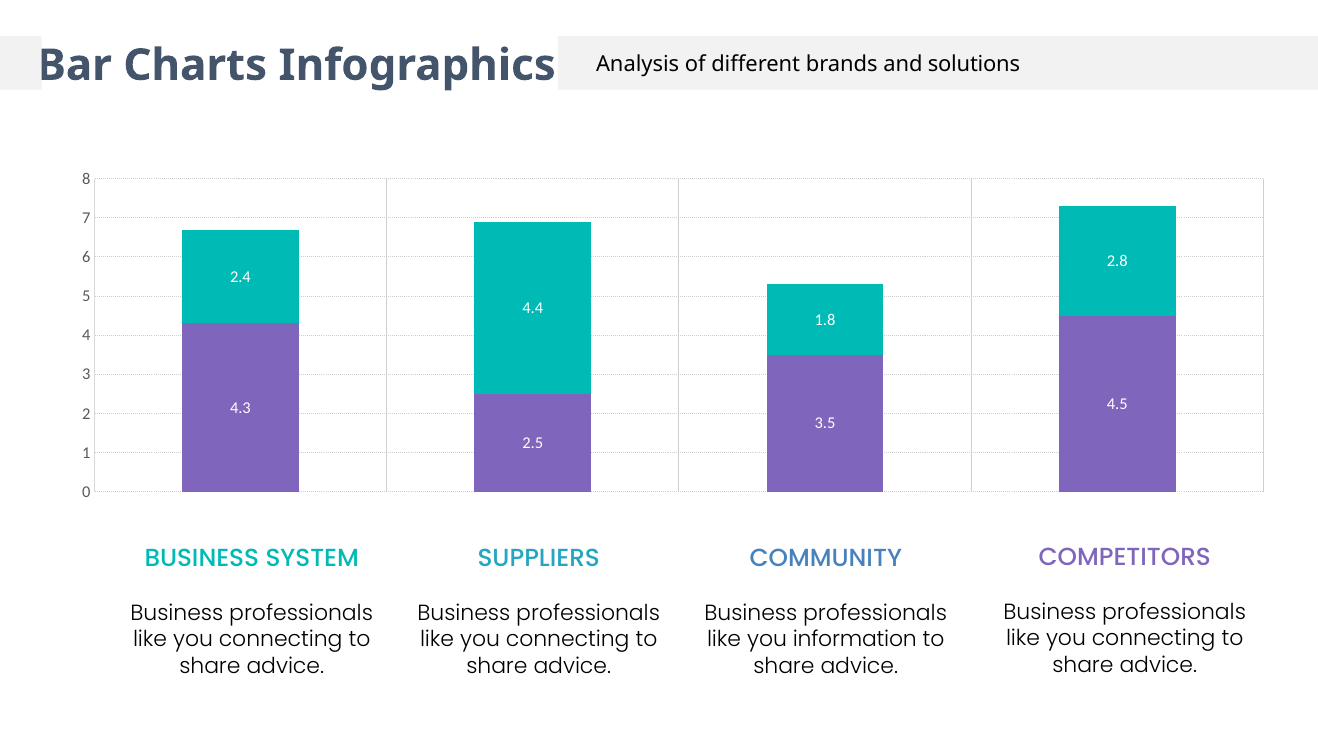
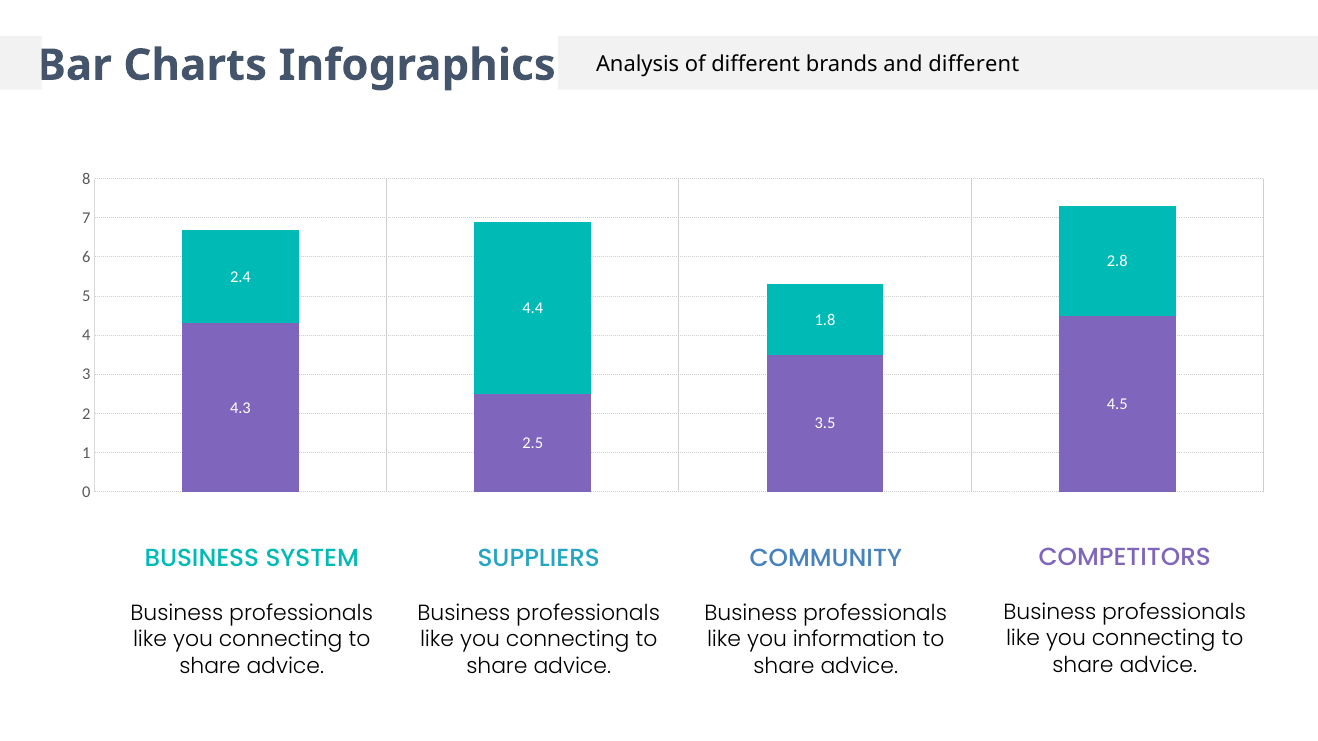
and solutions: solutions -> different (974, 64)
